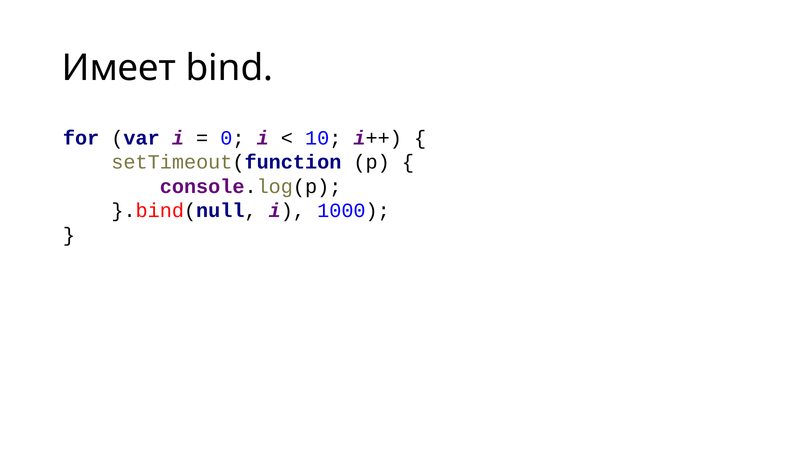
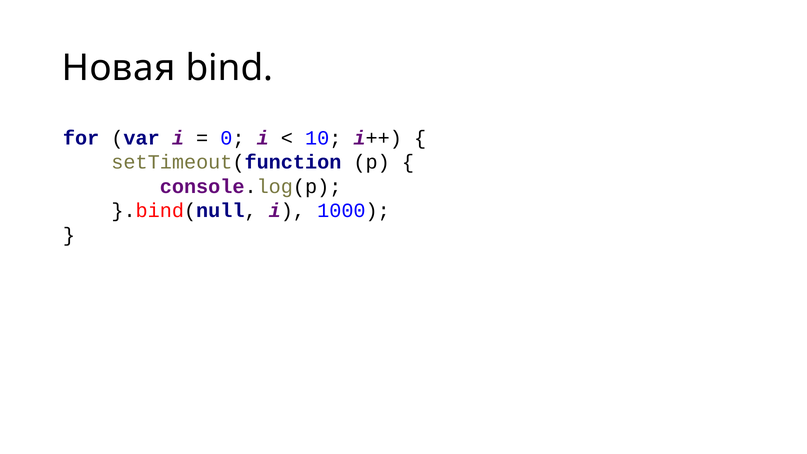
Имеет: Имеет -> Новая (119, 68)
